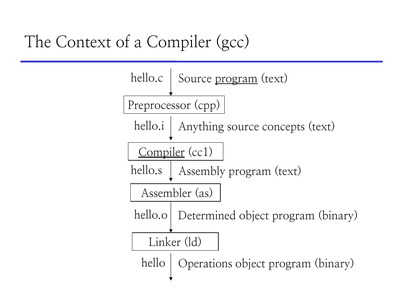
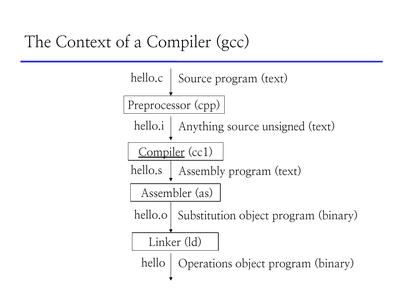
program underline: present -> none (236, 79)
concepts: concepts -> unsigned (284, 127)
Determined: Determined -> Substitution (207, 215)
